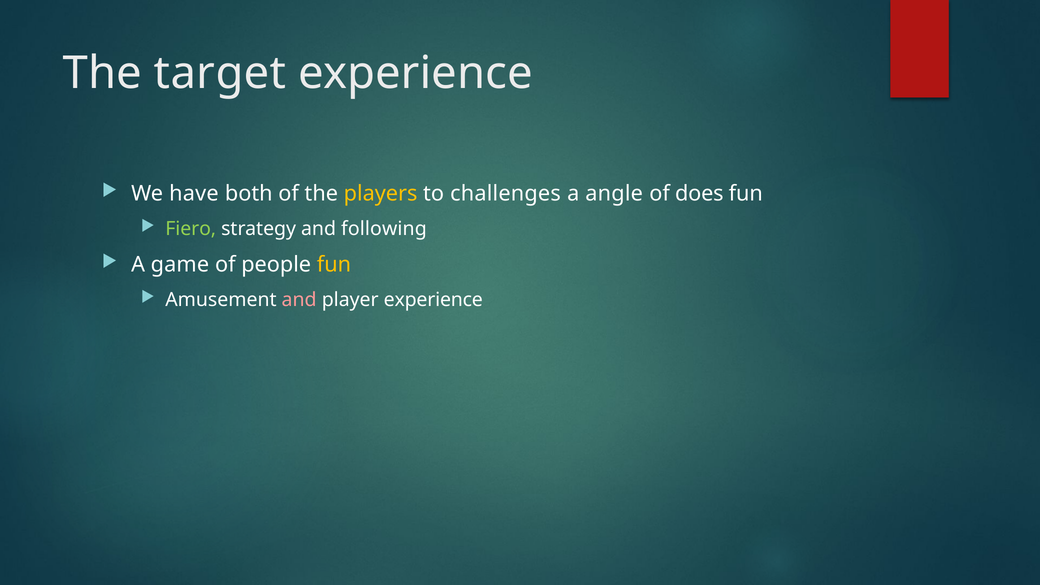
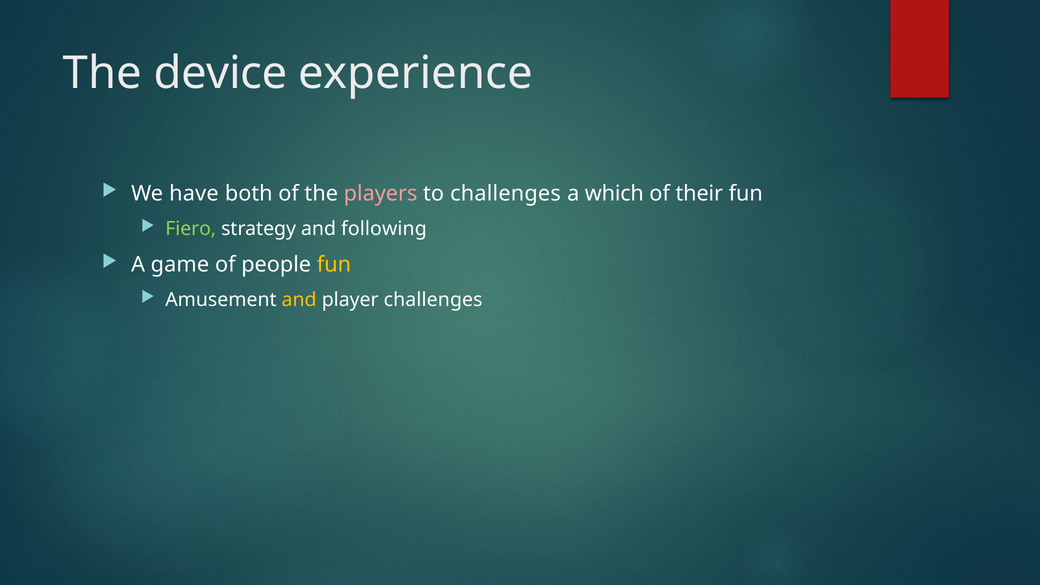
target: target -> device (220, 73)
players colour: yellow -> pink (381, 194)
angle: angle -> which (614, 194)
does: does -> their (699, 194)
and colour: pink -> yellow (299, 300)
player experience: experience -> challenges (433, 300)
